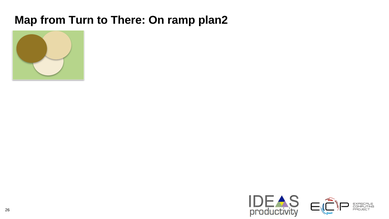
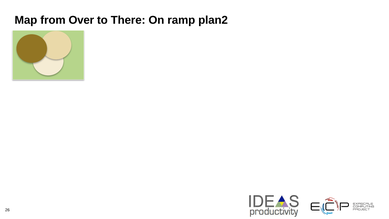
Turn: Turn -> Over (81, 20)
